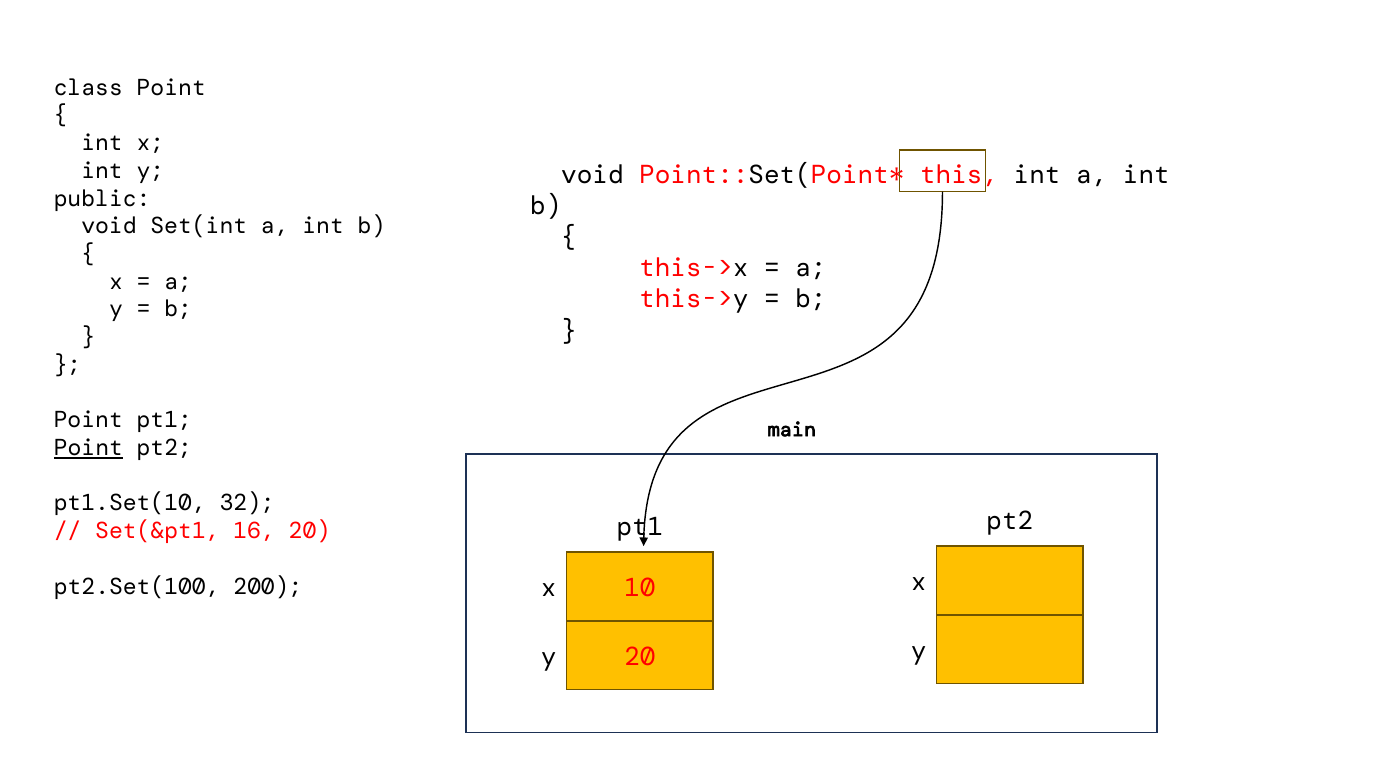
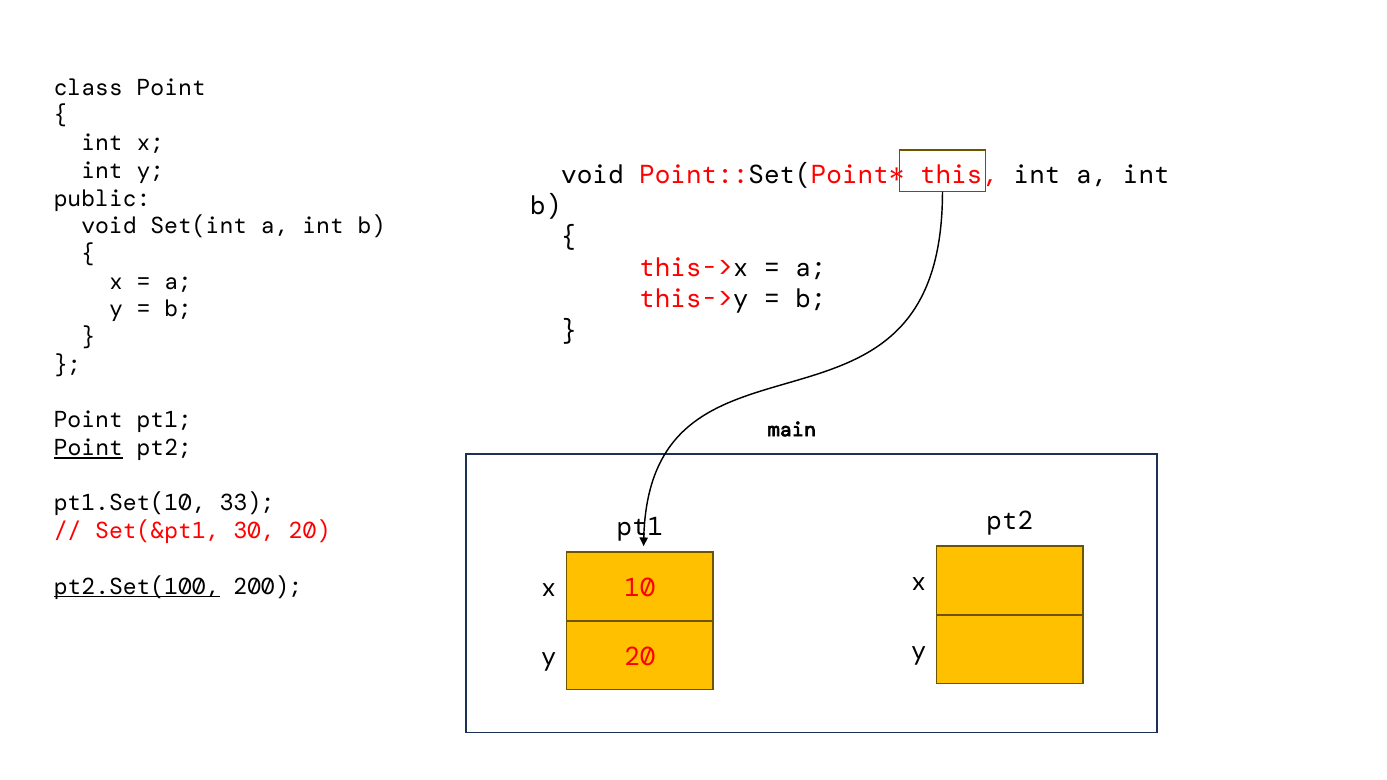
32: 32 -> 33 (247, 503)
16: 16 -> 30 (254, 531)
pt2.Set(100 underline: none -> present (137, 587)
